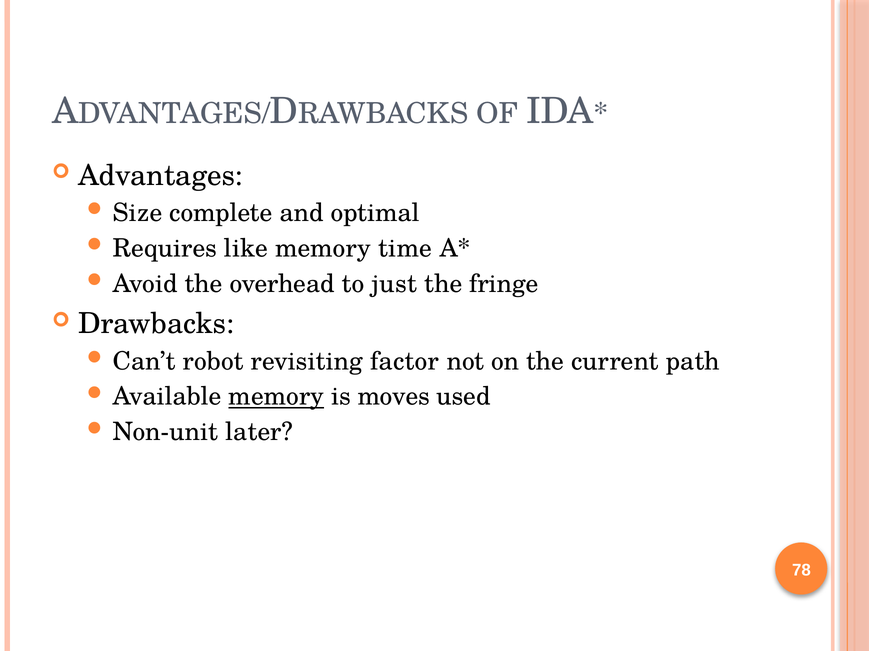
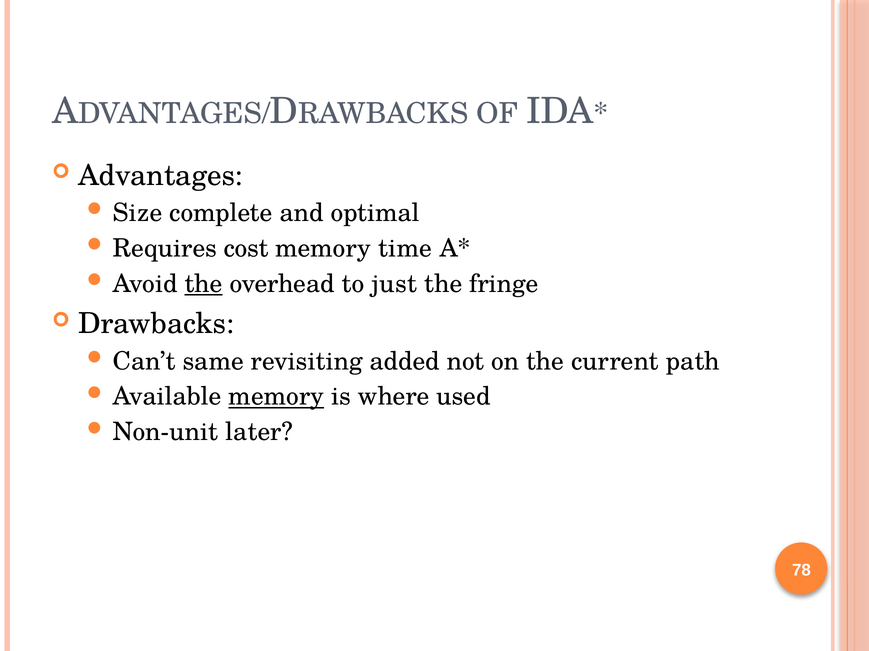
like: like -> cost (246, 249)
the underline: none -> present (204, 284)
robot: robot -> same (213, 362)
factor: factor -> added (405, 362)
moves: moves -> where (394, 397)
